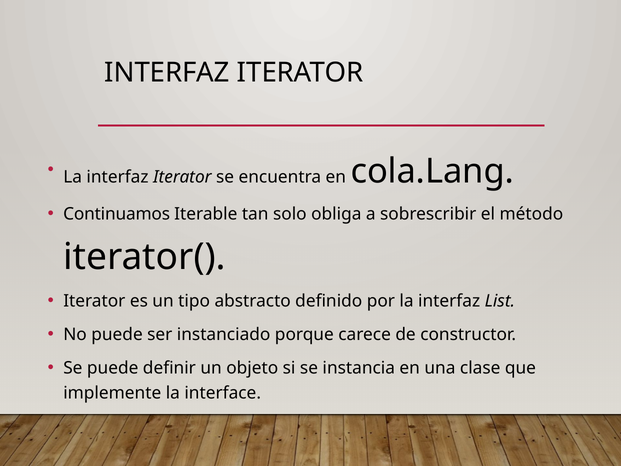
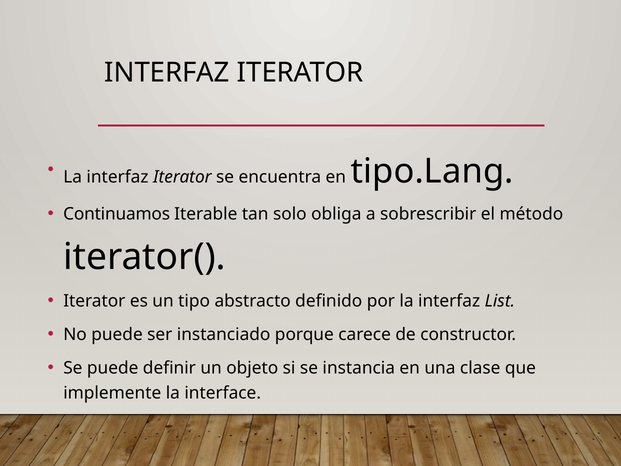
cola.Lang: cola.Lang -> tipo.Lang (432, 171)
